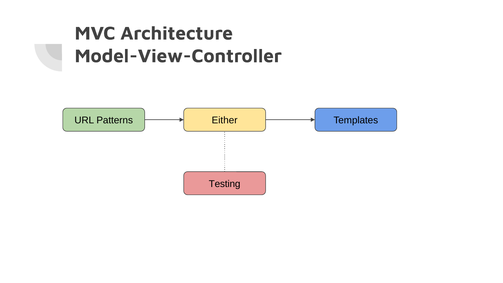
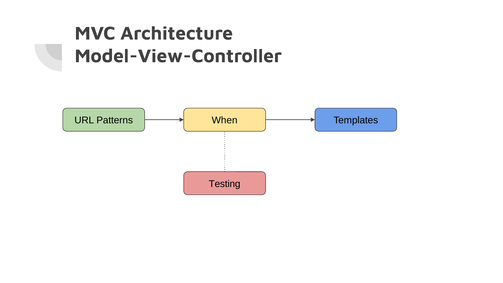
Either: Either -> When (225, 120)
